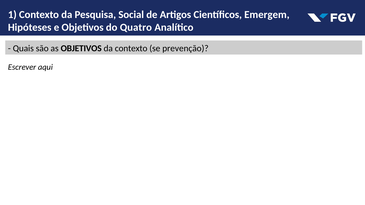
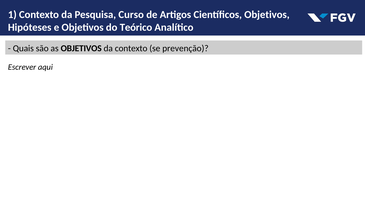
Social: Social -> Curso (131, 15)
Científicos Emergem: Emergem -> Objetivos (267, 15)
Quatro: Quatro -> Teórico (136, 27)
